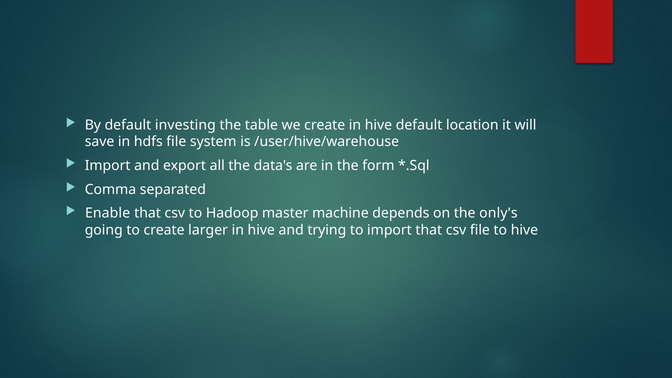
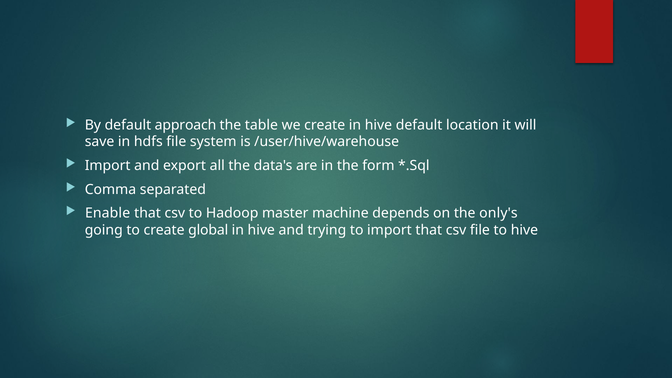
investing: investing -> approach (186, 125)
larger: larger -> global (208, 230)
